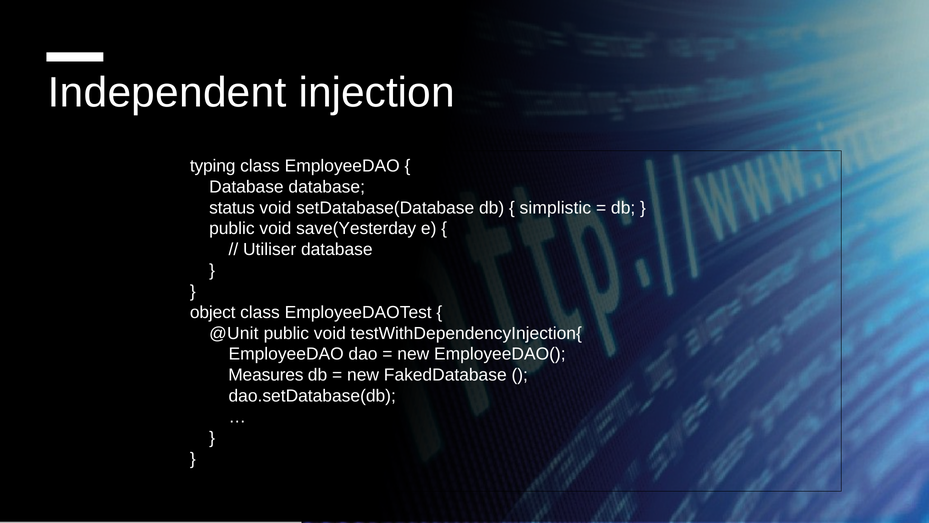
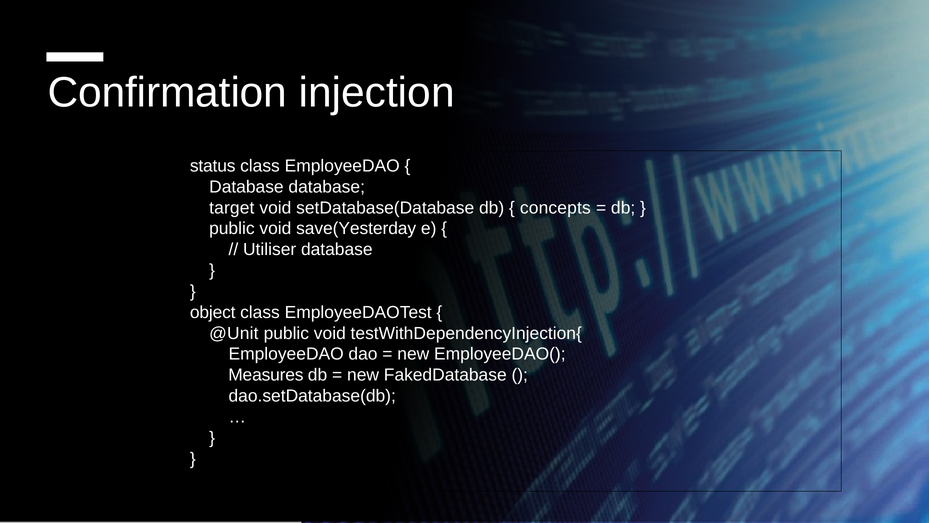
Independent: Independent -> Confirmation (167, 93)
typing: typing -> status (213, 166)
status: status -> target (232, 208)
simplistic: simplistic -> concepts (555, 208)
